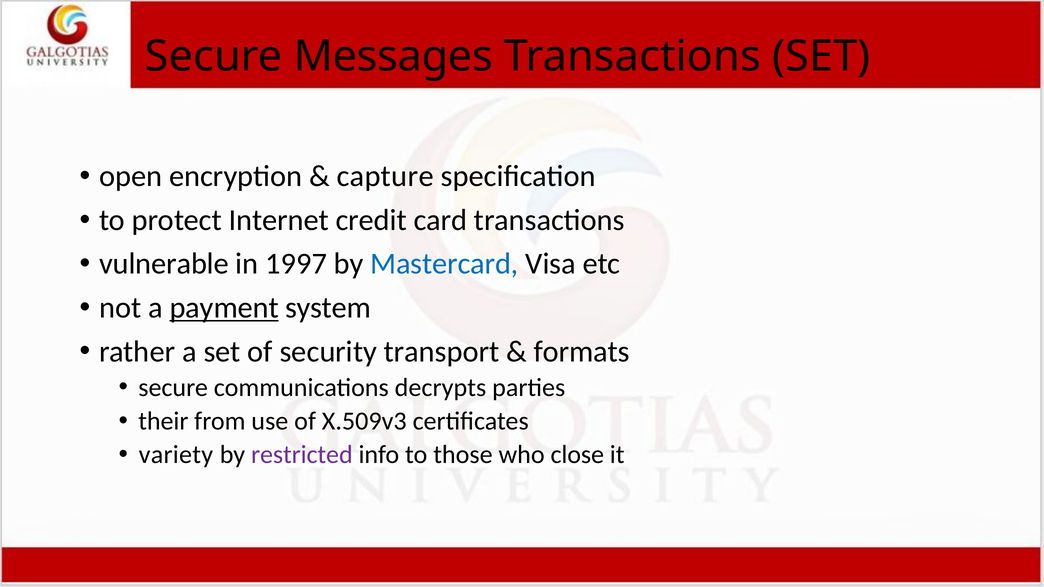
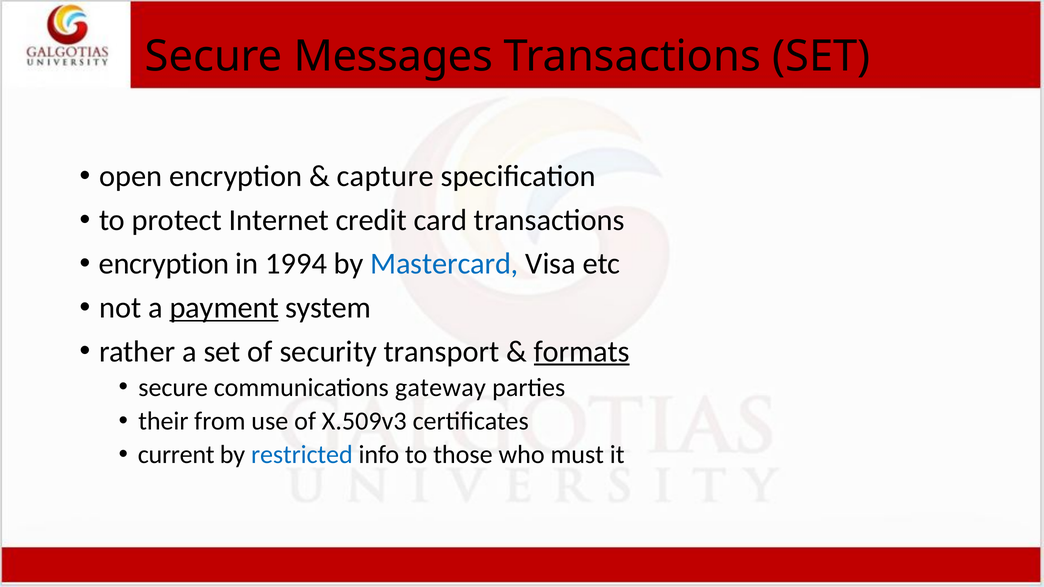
vulnerable: vulnerable -> encryption (164, 264)
1997: 1997 -> 1994 (296, 264)
formats underline: none -> present (582, 352)
decrypts: decrypts -> gateway (440, 388)
variety: variety -> current (176, 455)
restricted colour: purple -> blue (302, 455)
close: close -> must (577, 455)
